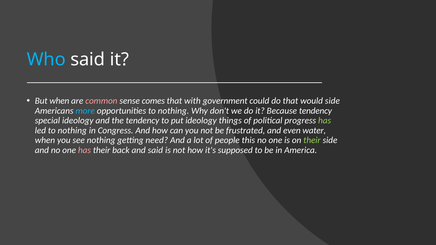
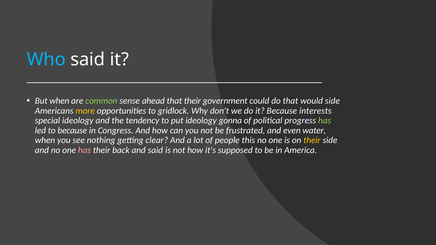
common colour: pink -> light green (101, 101)
comes: comes -> ahead (153, 101)
that with: with -> their (192, 101)
more colour: light blue -> yellow (85, 111)
opportunities to nothing: nothing -> gridlock (173, 111)
Because tendency: tendency -> interests (315, 111)
things: things -> gonna (230, 121)
led to nothing: nothing -> because (72, 131)
need: need -> clear (157, 140)
their colour: light green -> yellow (312, 140)
